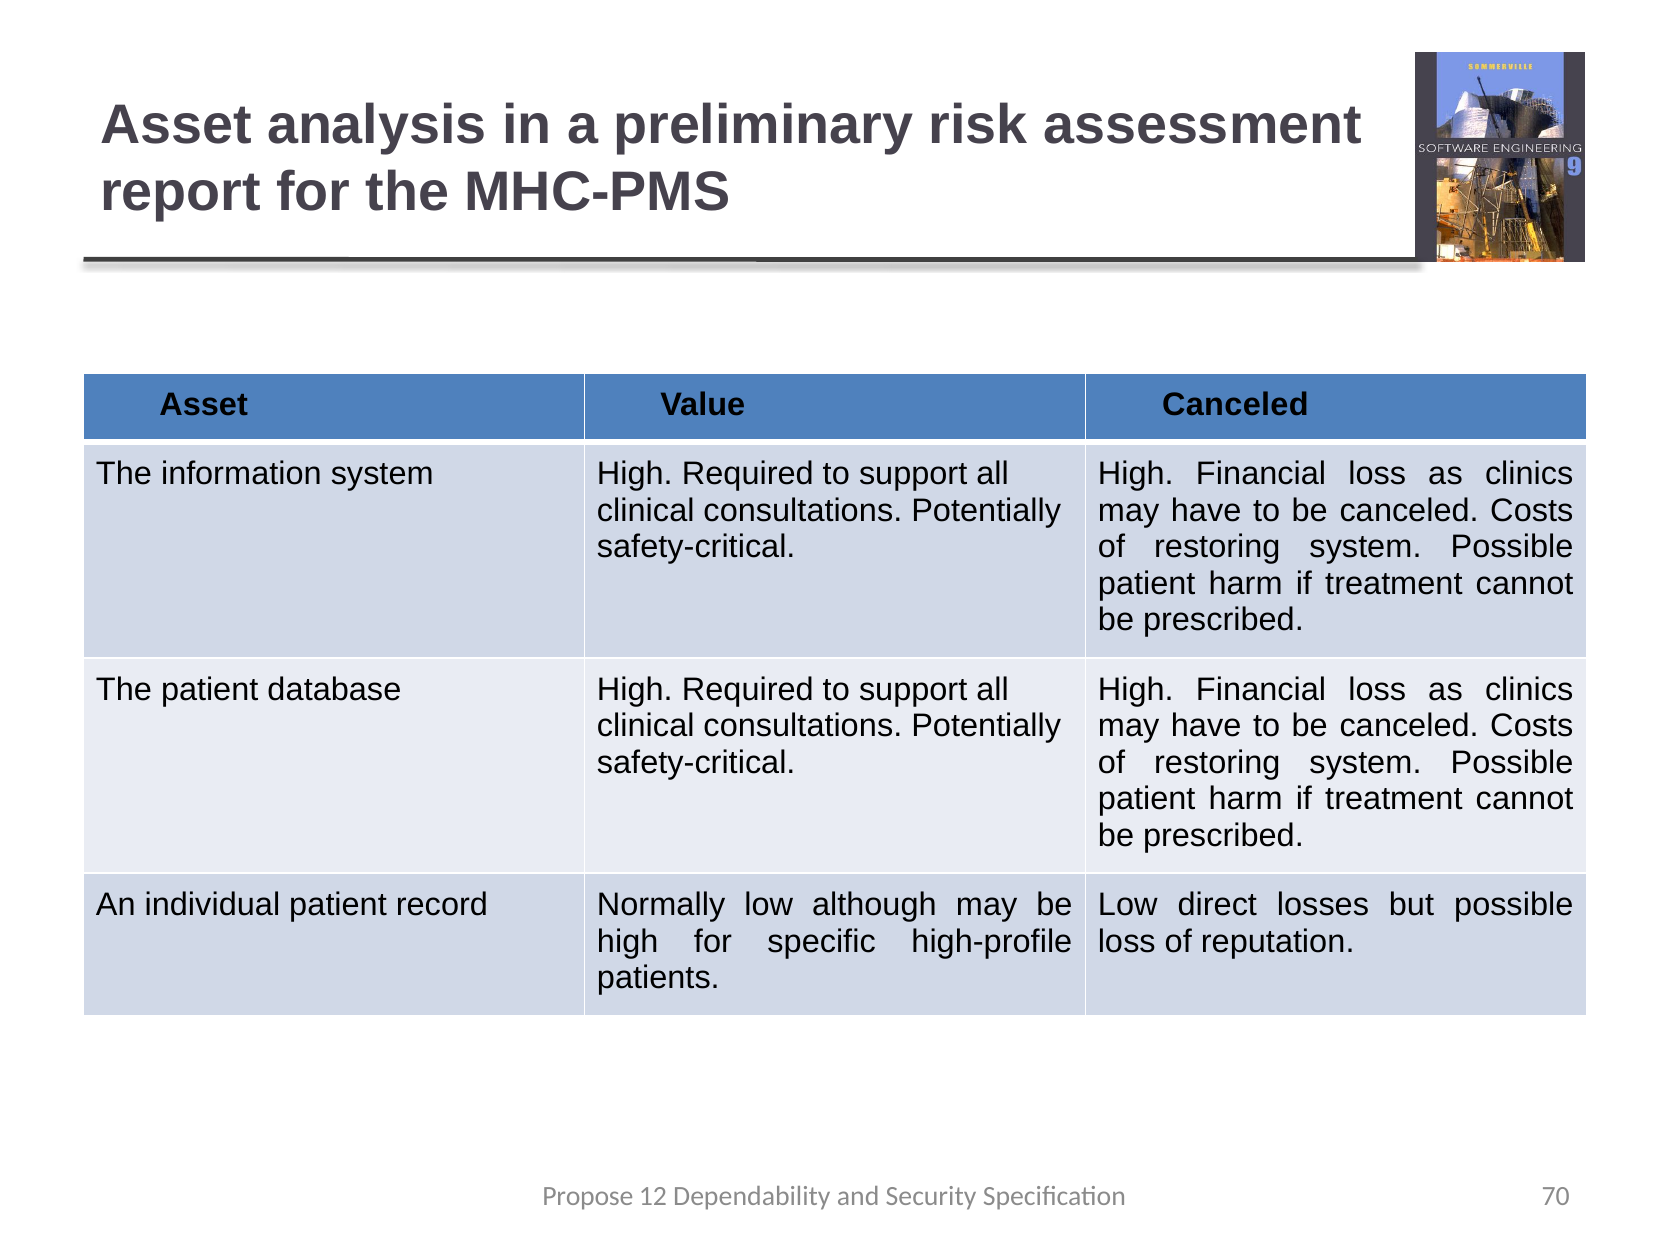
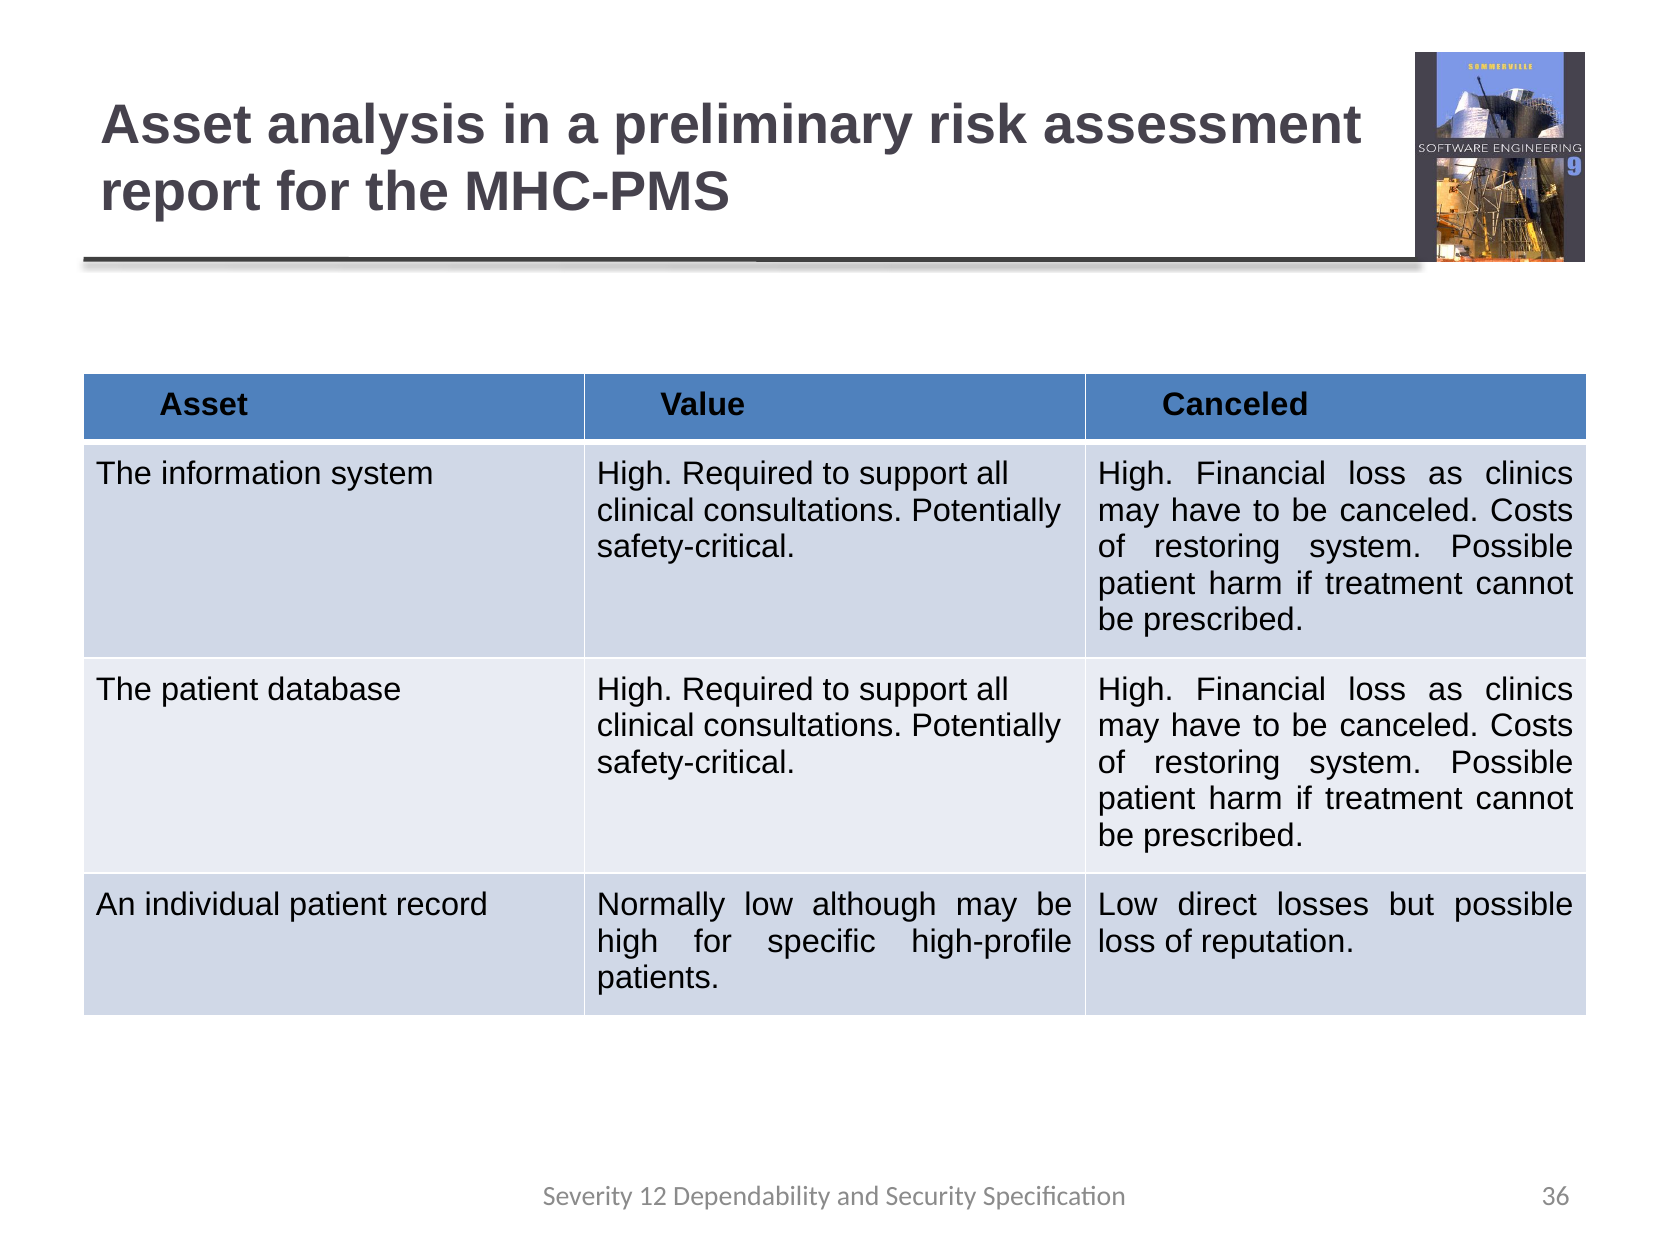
Propose: Propose -> Severity (588, 1196)
70: 70 -> 36 (1556, 1196)
